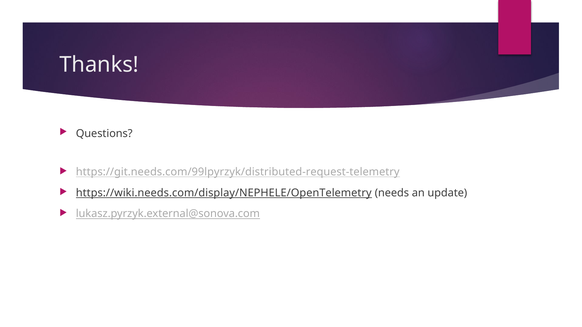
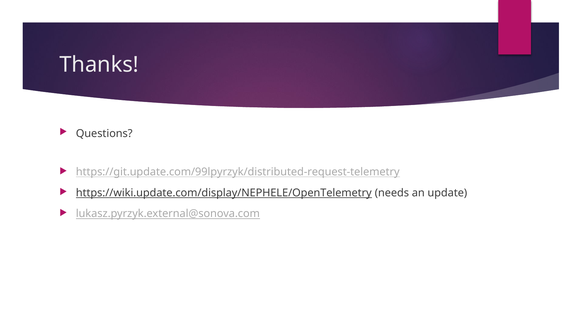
https://git.needs.com/99lpyrzyk/distributed-request-telemetry: https://git.needs.com/99lpyrzyk/distributed-request-telemetry -> https://git.update.com/99lpyrzyk/distributed-request-telemetry (238, 172)
https://wiki.needs.com/display/NEPHELE/OpenTelemetry: https://wiki.needs.com/display/NEPHELE/OpenTelemetry -> https://wiki.update.com/display/NEPHELE/OpenTelemetry (224, 193)
